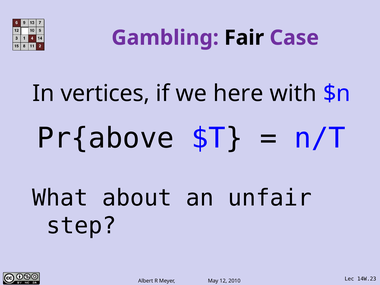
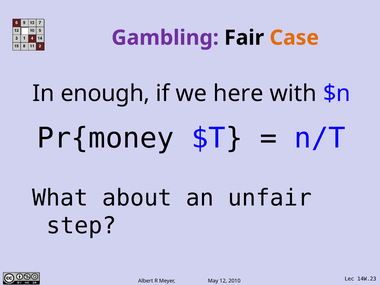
Case colour: purple -> orange (294, 38)
vertices: vertices -> enough (105, 93)
Pr{above: Pr{above -> Pr{money (106, 138)
